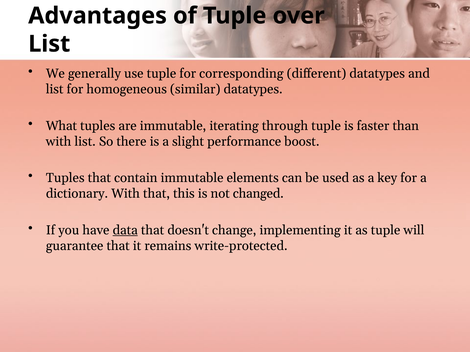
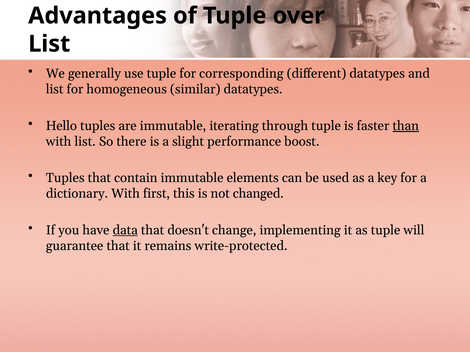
What: What -> Hello (61, 126)
than underline: none -> present (406, 126)
With that: that -> first (157, 194)
